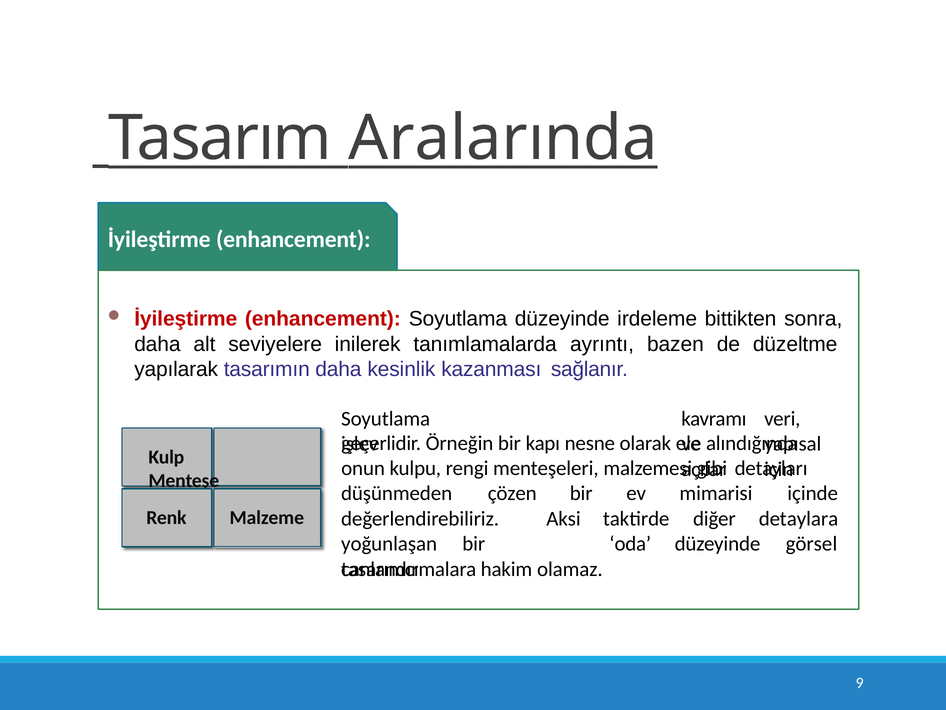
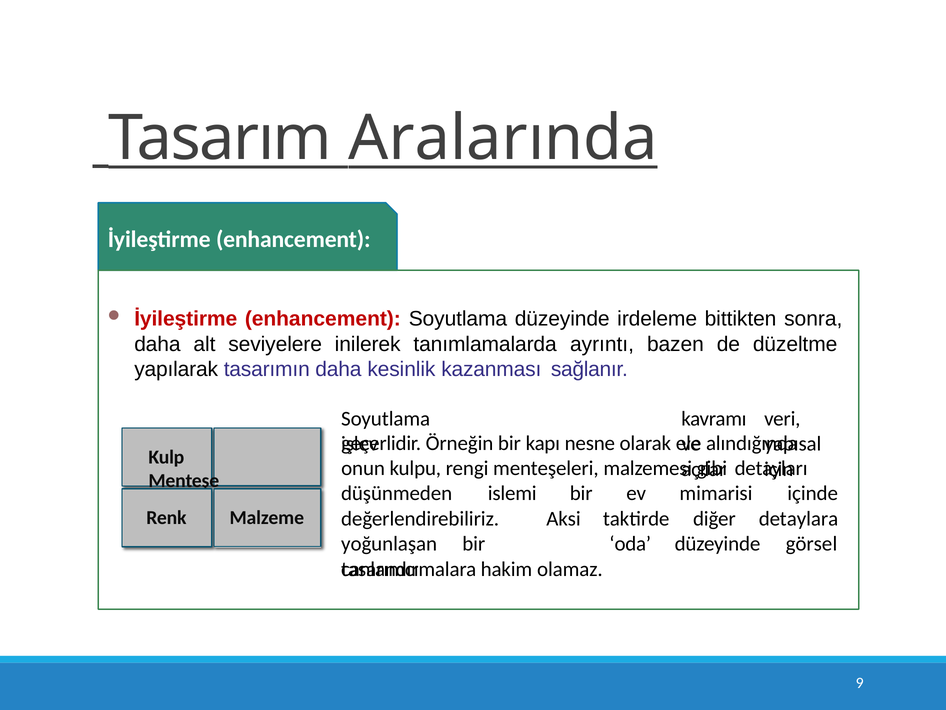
çözen: çözen -> islemi (512, 493)
